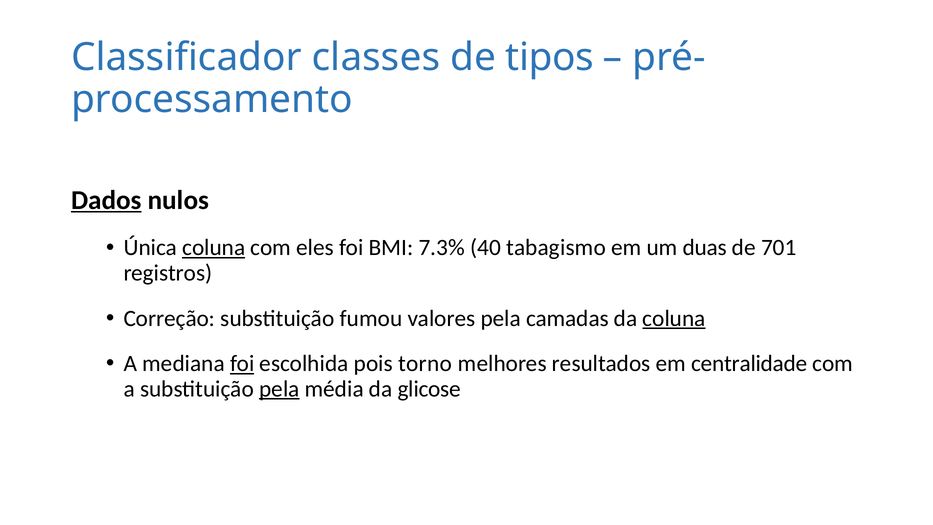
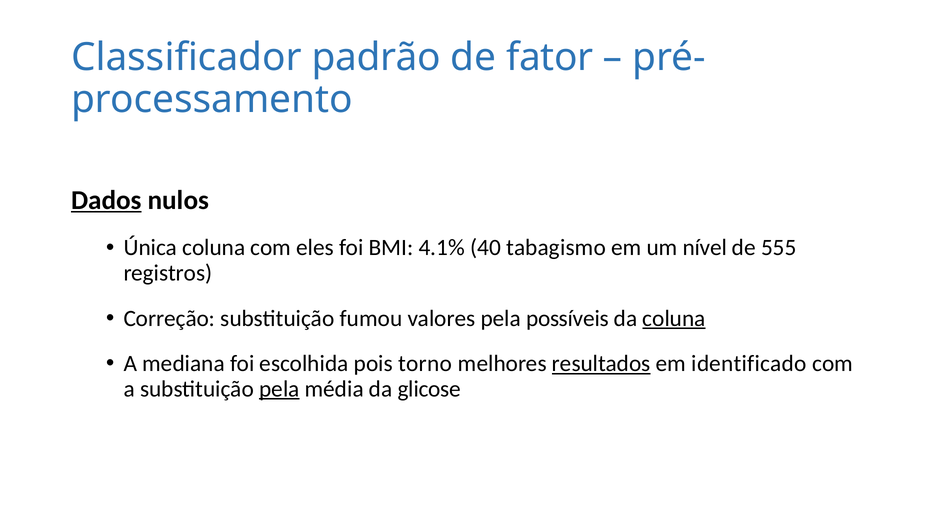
classes: classes -> padrão (376, 57)
tipos: tipos -> fator (550, 57)
coluna underline: present -> none (214, 248)
7.3%: 7.3% -> 4.1% (442, 248)
duas: duas -> nível (705, 248)
701: 701 -> 555 (779, 248)
camadas: camadas -> possíveis (567, 318)
foi underline: present -> none (242, 364)
resultados underline: none -> present (601, 364)
centralidade: centralidade -> identificado (749, 364)
